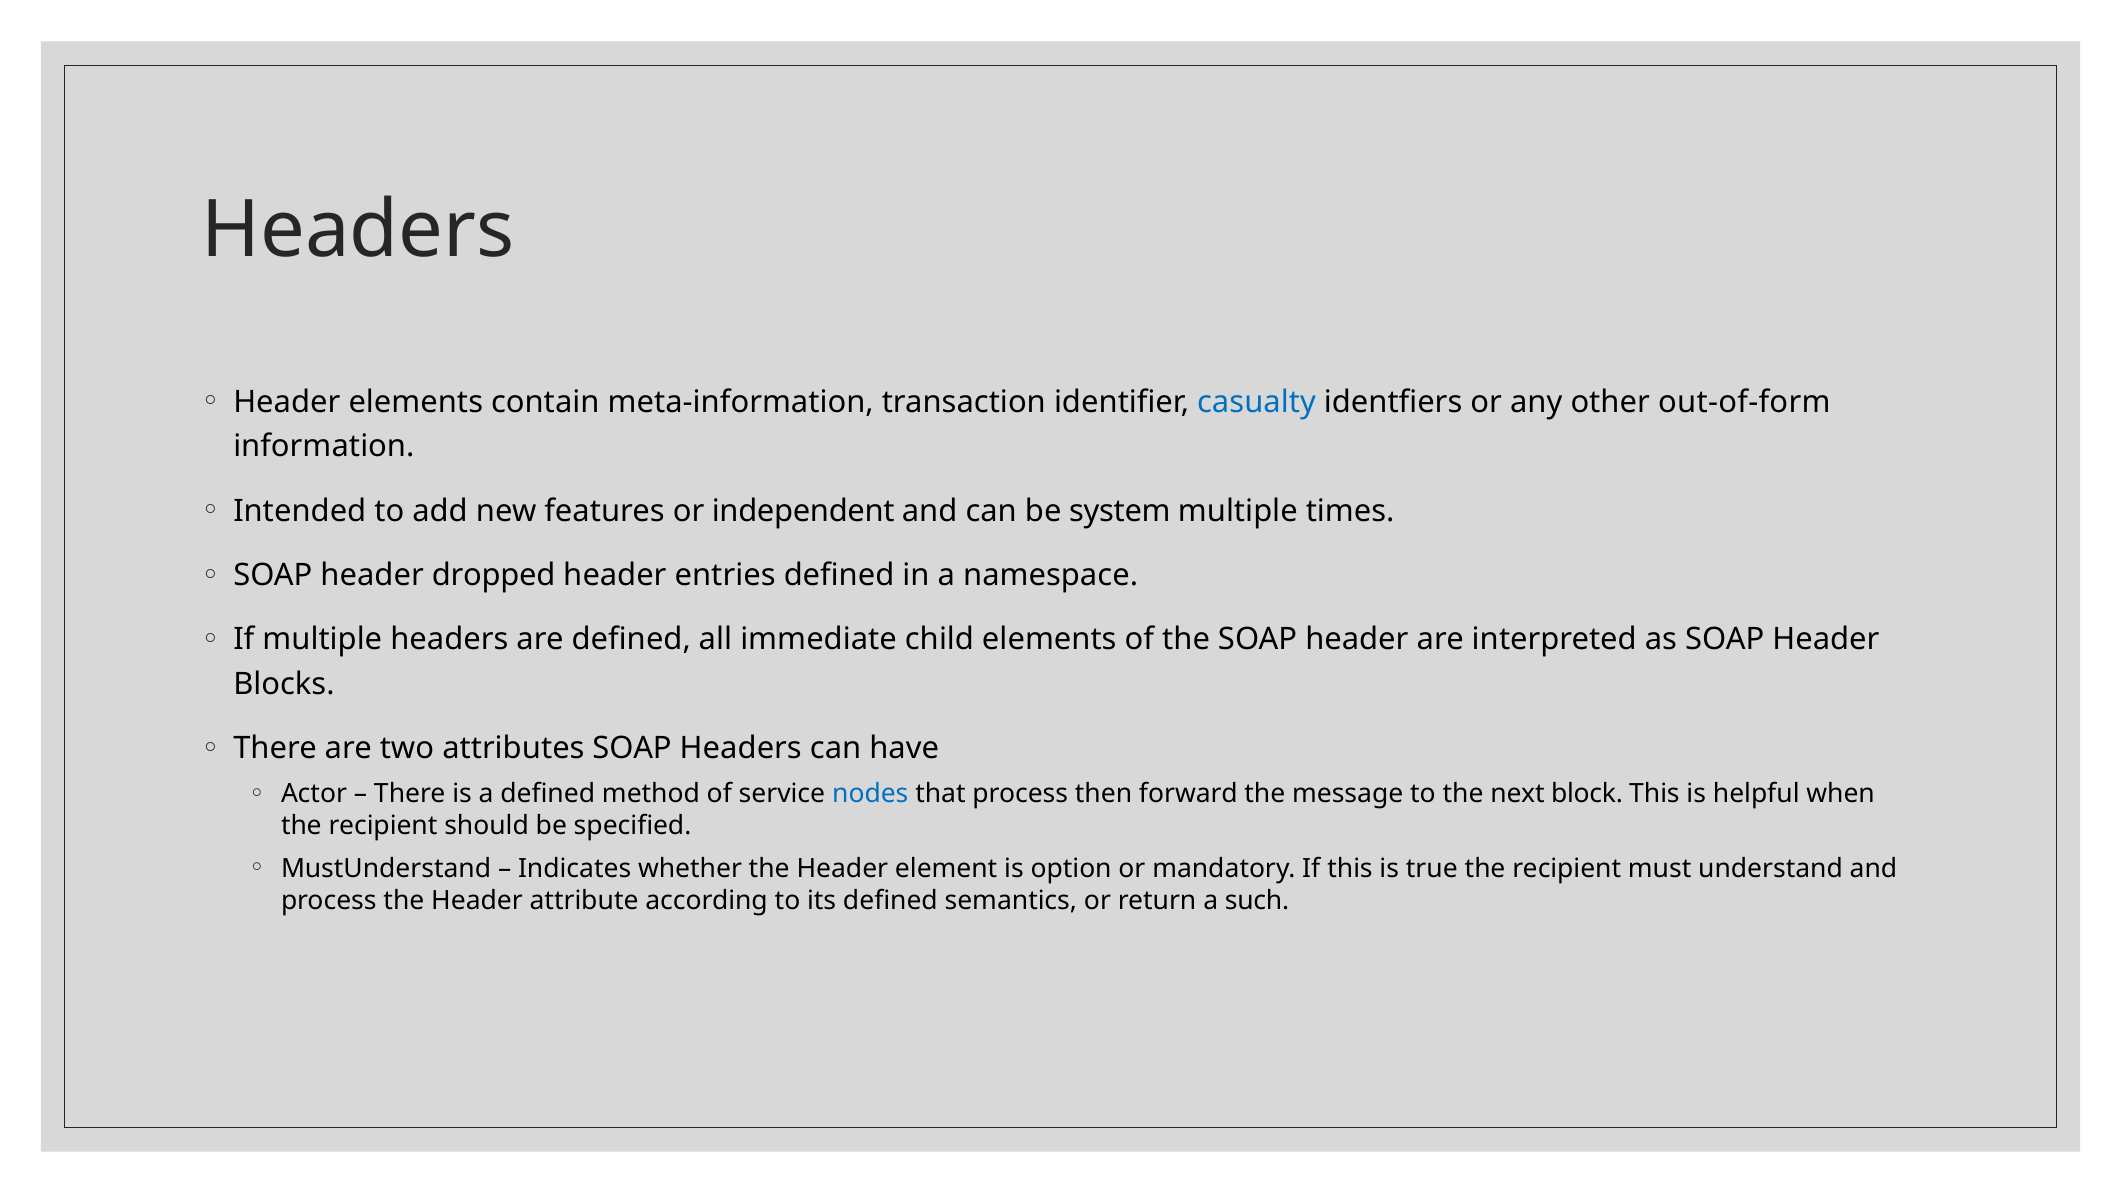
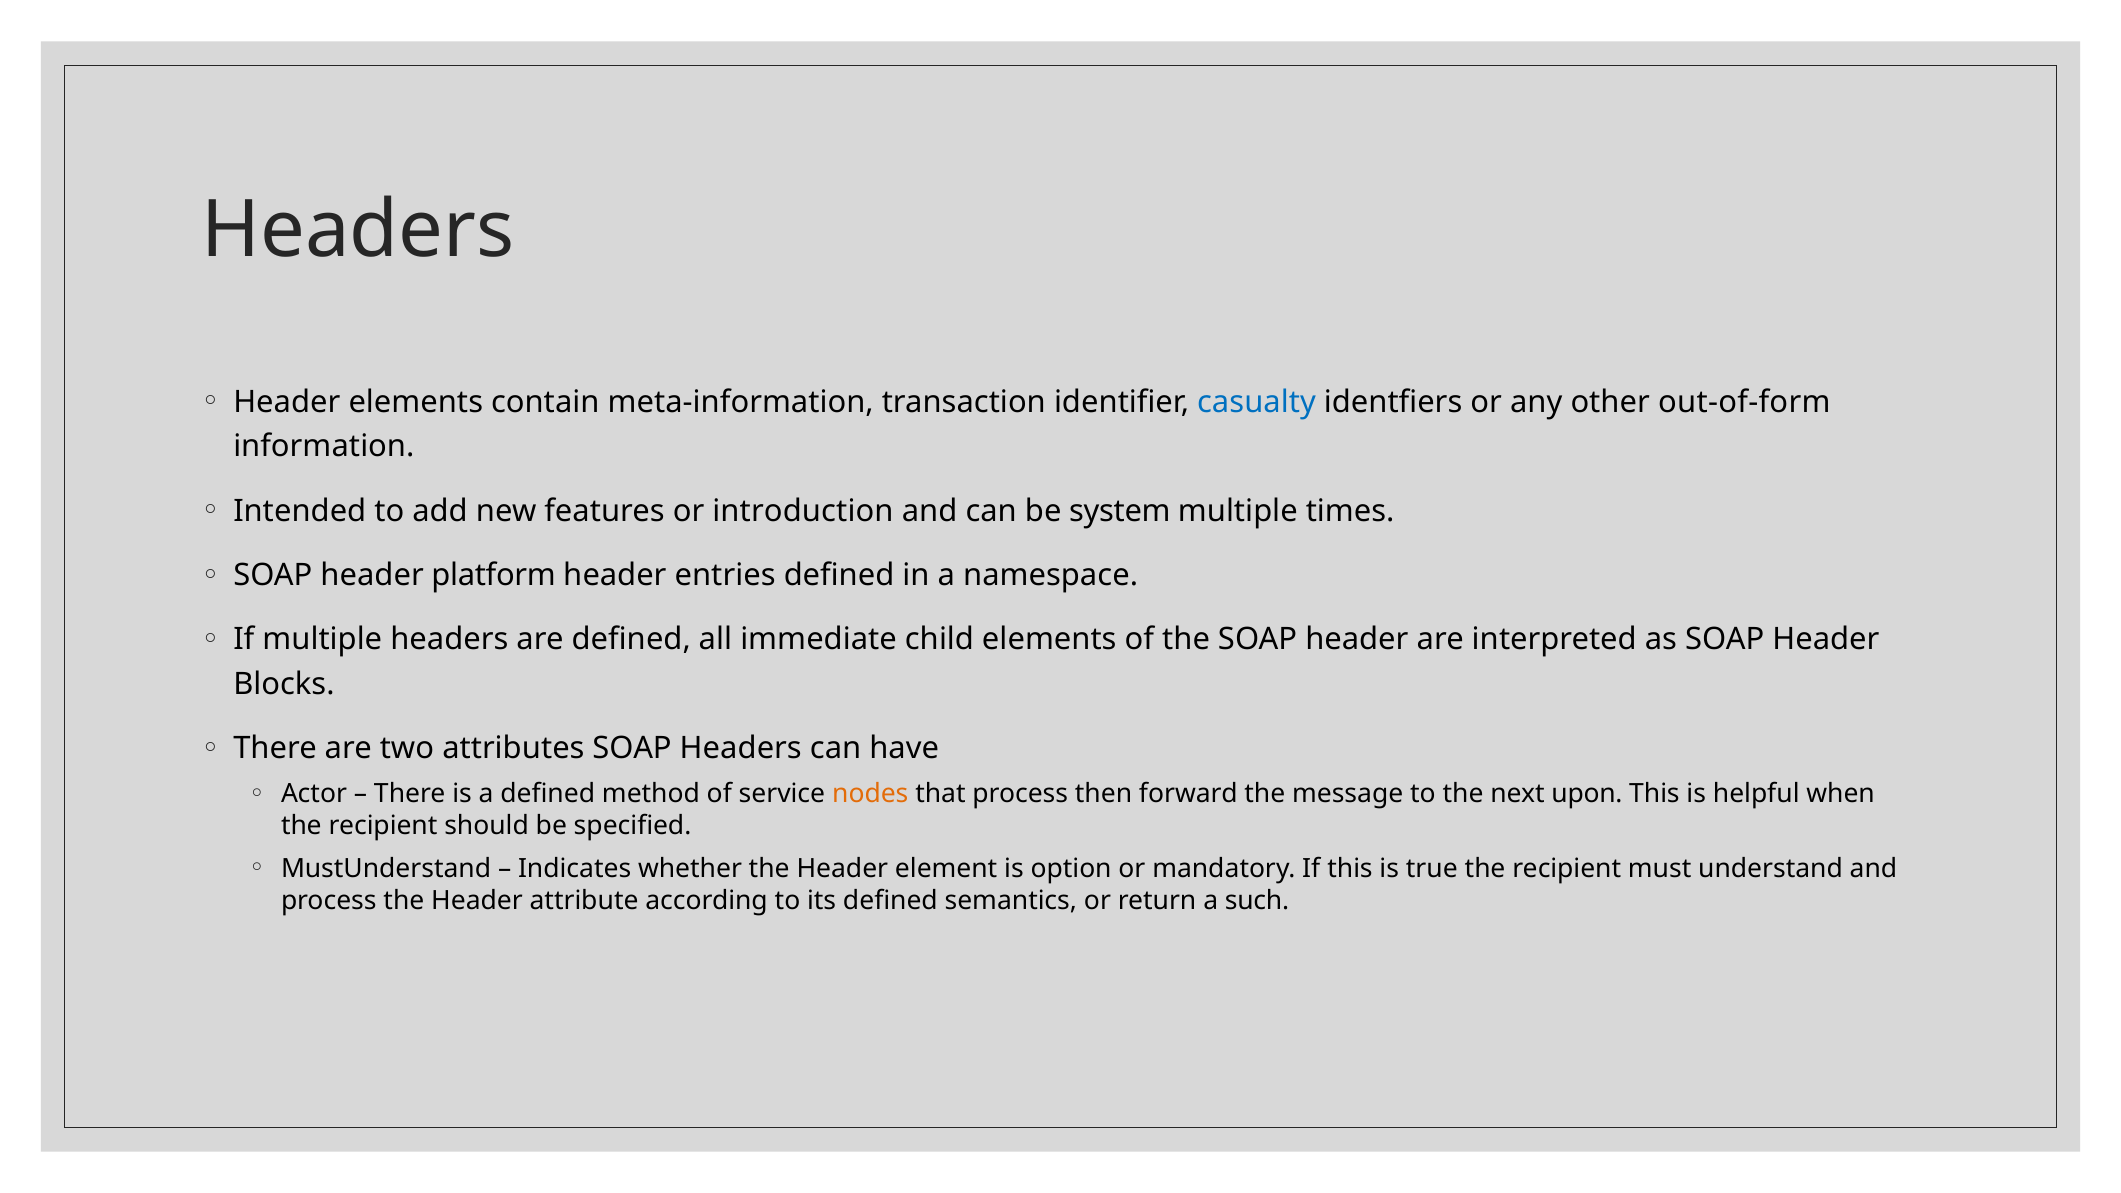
independent: independent -> introduction (803, 511)
dropped: dropped -> platform (494, 575)
nodes colour: blue -> orange (870, 794)
block: block -> upon (1587, 794)
